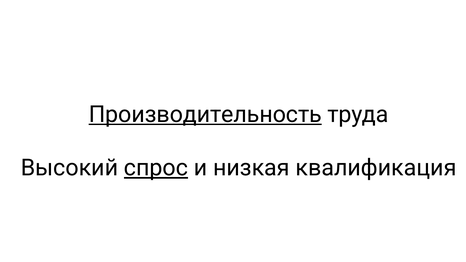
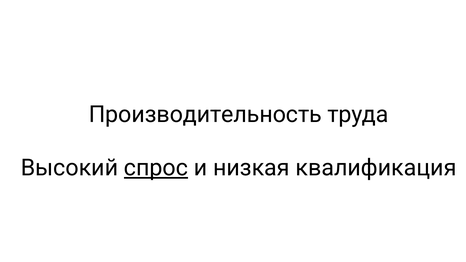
Производительность underline: present -> none (205, 114)
